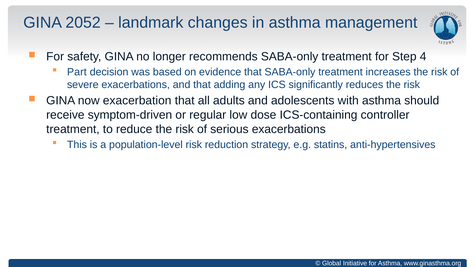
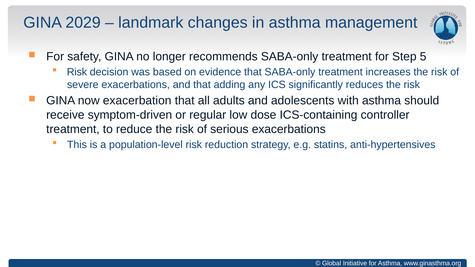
2052: 2052 -> 2029 (83, 23)
4: 4 -> 5 (423, 57)
Part: Part -> Risk (77, 72)
